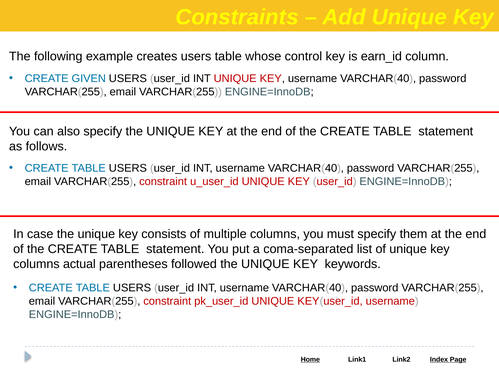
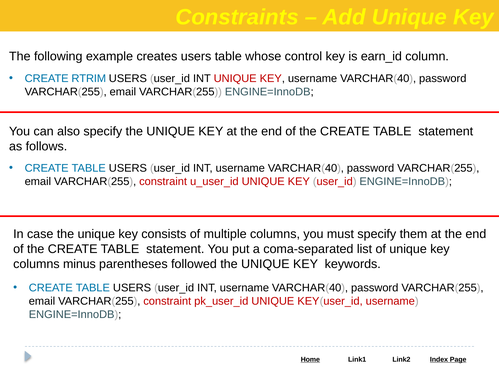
GIVEN: GIVEN -> RTRIM (89, 79)
actual: actual -> minus (79, 264)
